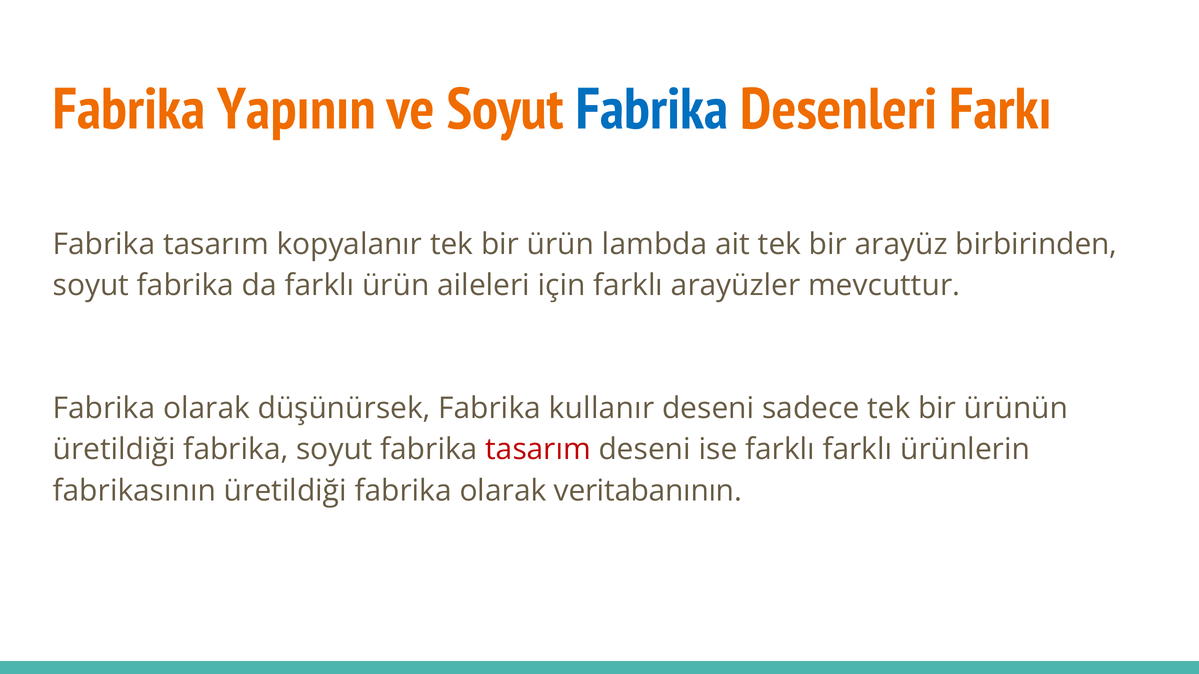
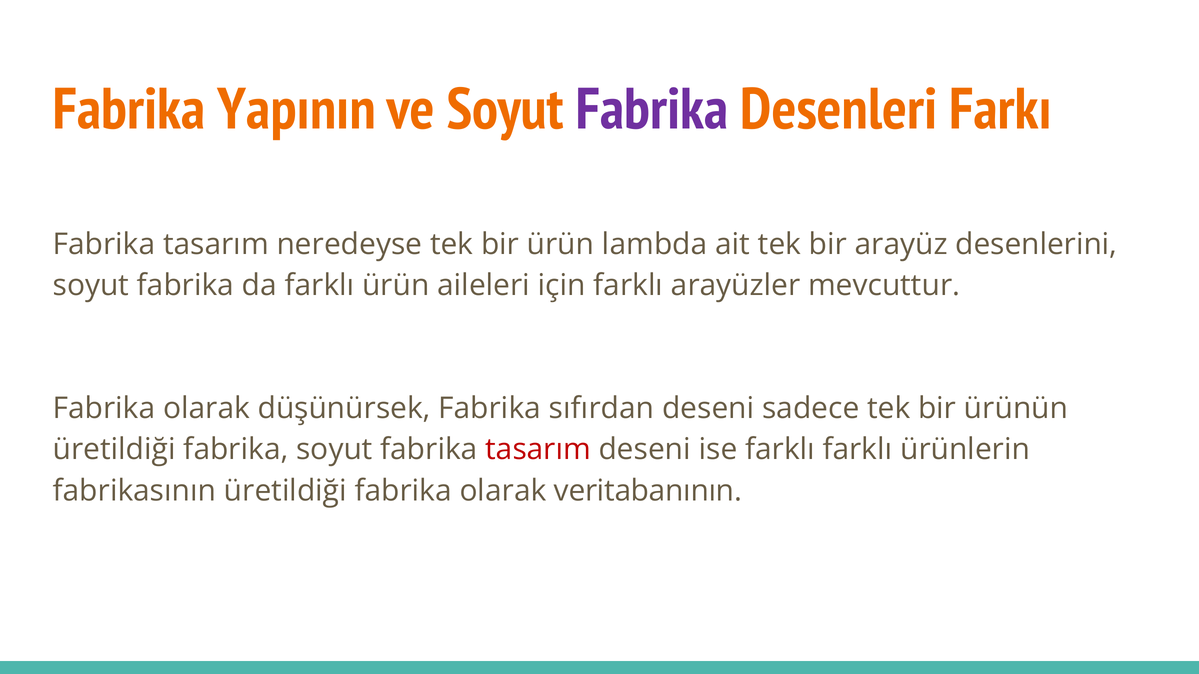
Fabrika colour: blue -> purple (652, 109)
kopyalanır: kopyalanır -> neredeyse (349, 244)
birbirinden: birbirinden -> desenlerini (1036, 244)
kullanır: kullanır -> sıfırdan (602, 408)
